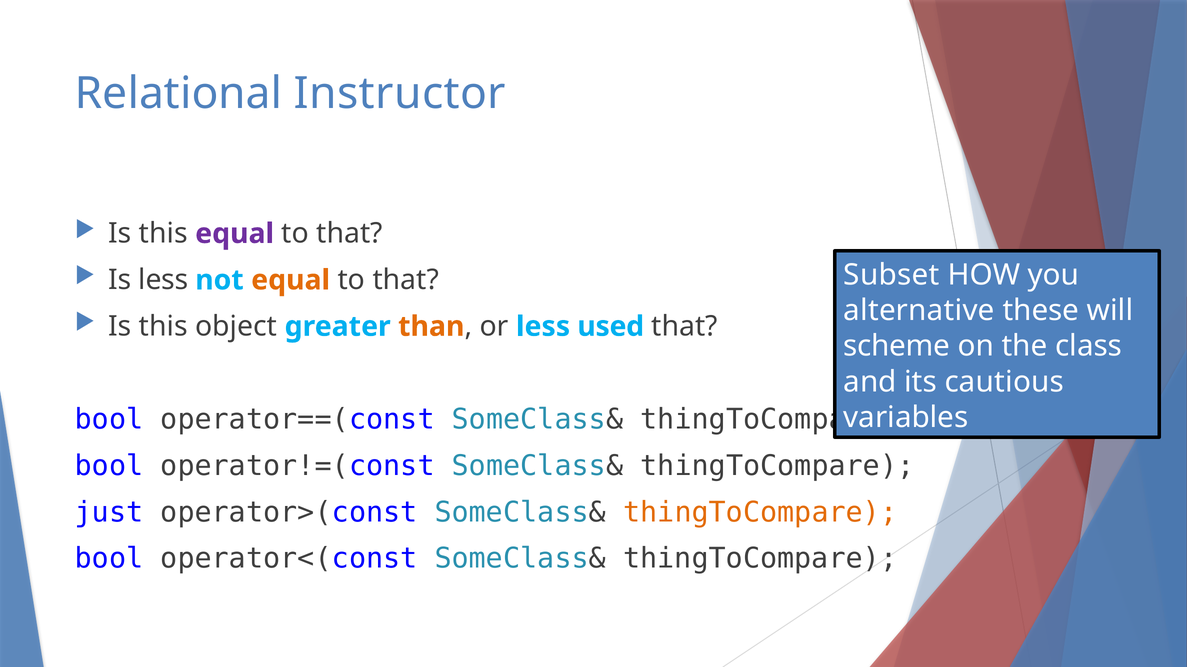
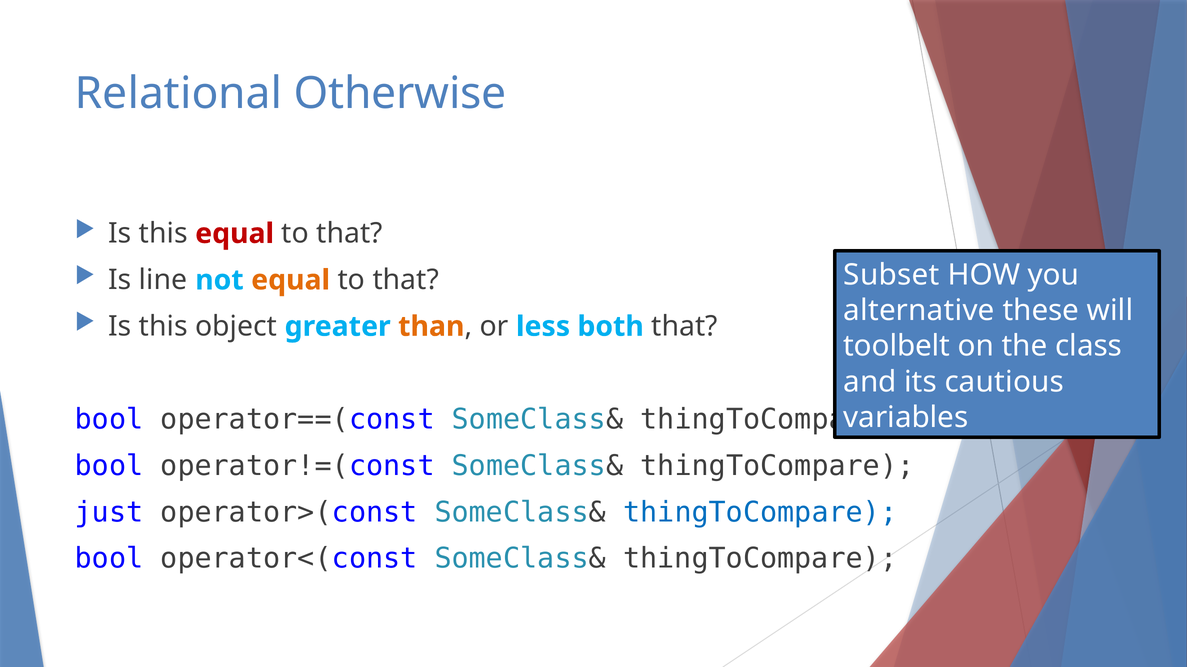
Instructor: Instructor -> Otherwise (400, 94)
equal colour: purple -> red (235, 234)
Is less: less -> line (163, 280)
used: used -> both (611, 327)
scheme: scheme -> toolbelt (897, 347)
thingToCompare colour: orange -> blue (760, 513)
